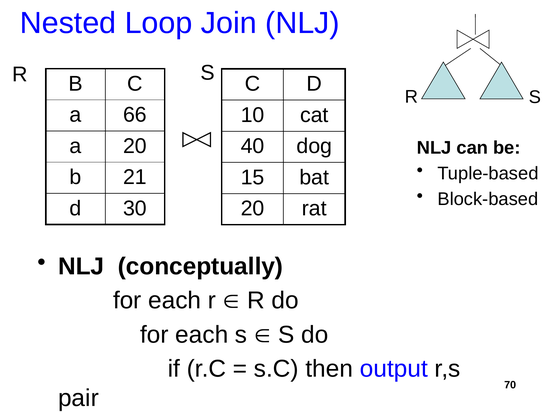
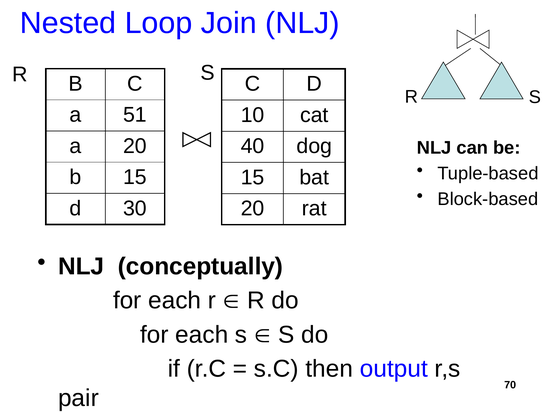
66: 66 -> 51 (135, 115)
b 21: 21 -> 15 (135, 177)
